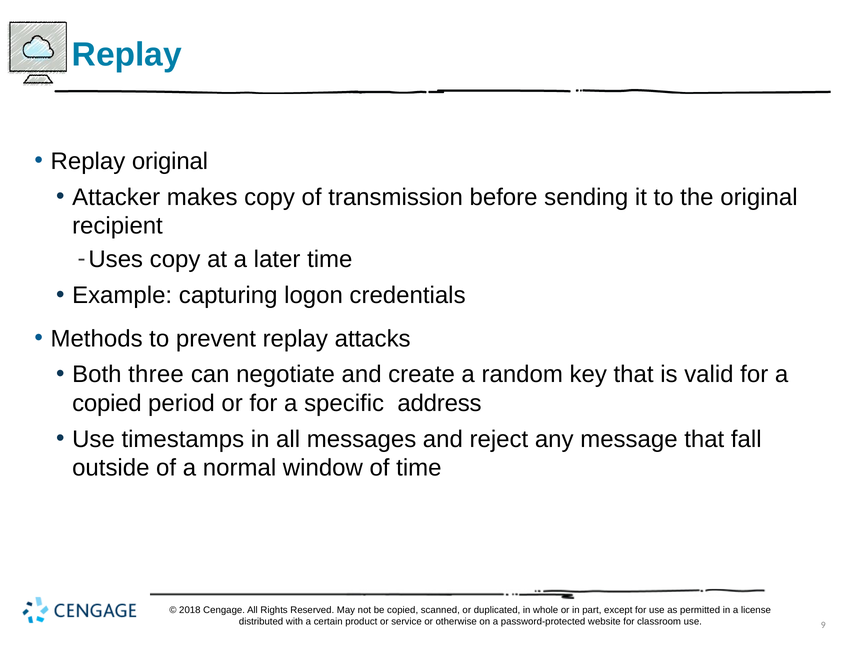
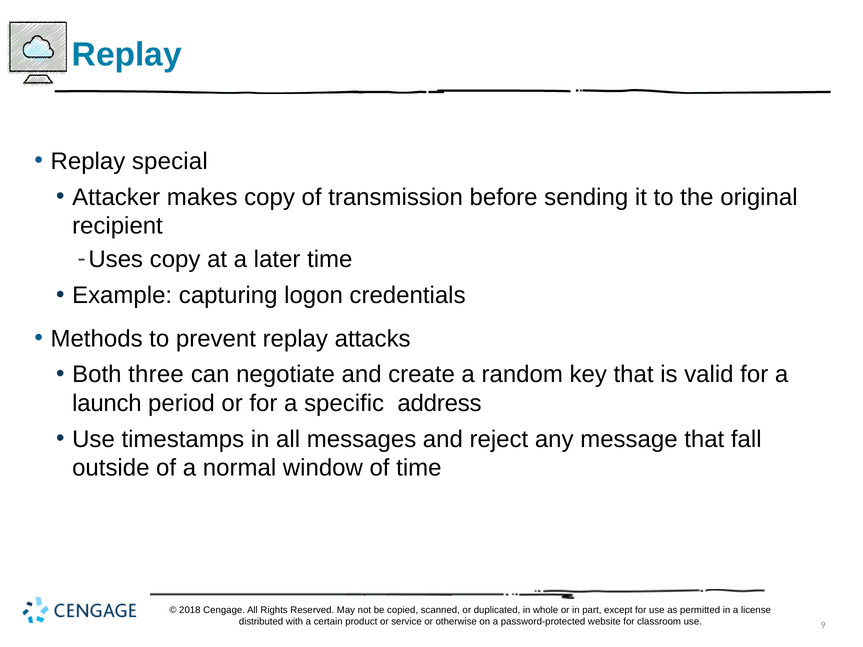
Replay original: original -> special (170, 161)
copied: copied -> launch (107, 404)
